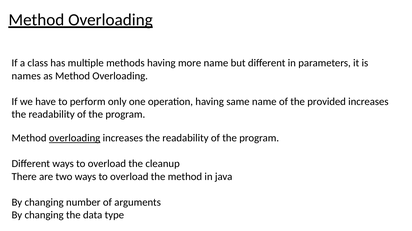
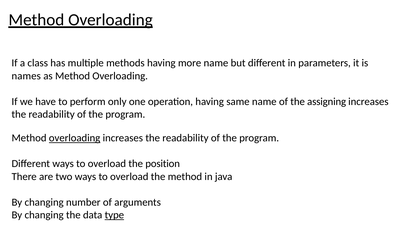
provided: provided -> assigning (327, 102)
cleanup: cleanup -> position (163, 164)
type underline: none -> present (114, 216)
